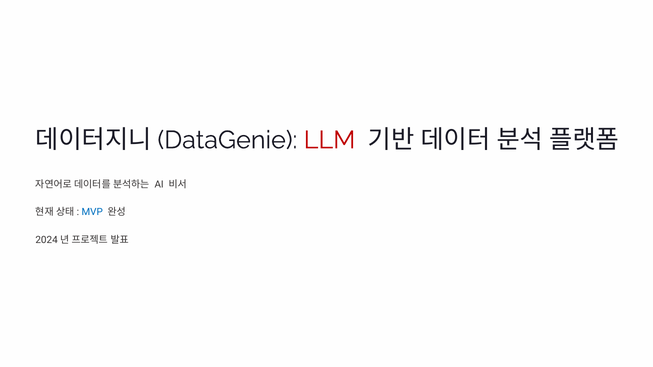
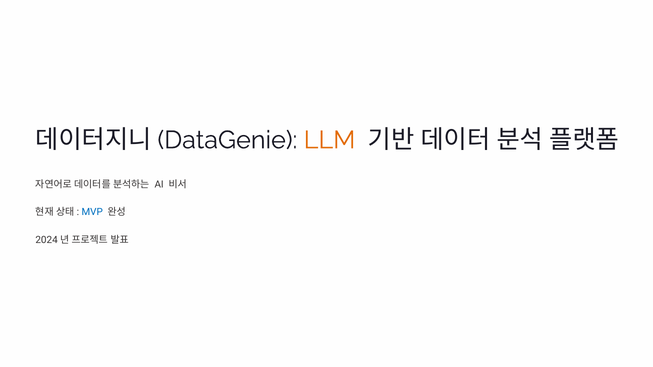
LLM colour: red -> orange (329, 140)
